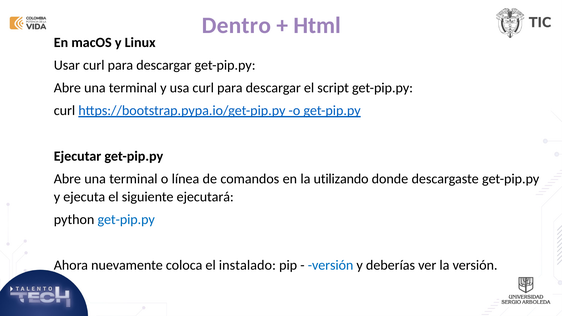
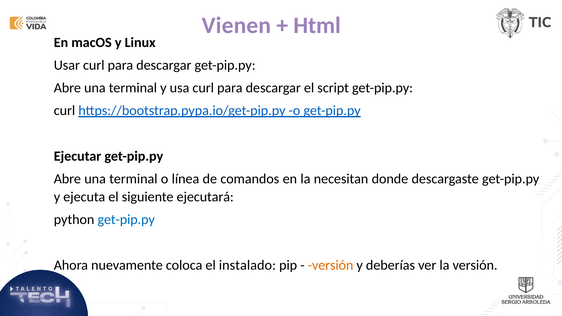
Dentro: Dentro -> Vienen (236, 25)
utilizando: utilizando -> necesitan (341, 179)
versión colour: blue -> orange (331, 265)
